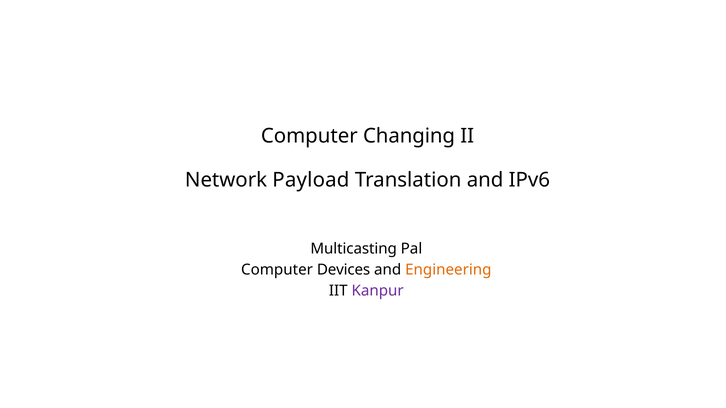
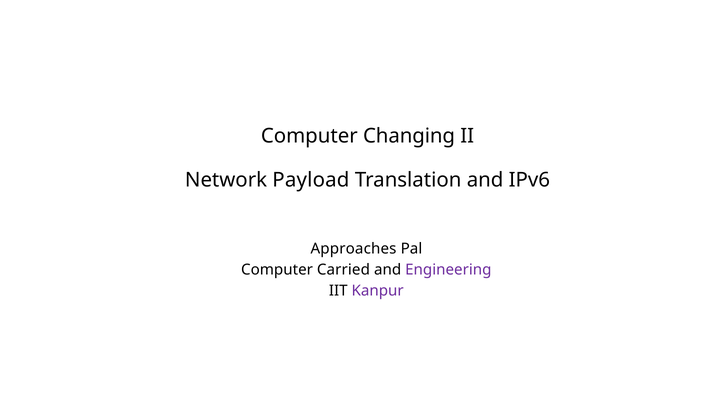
Multicasting: Multicasting -> Approaches (354, 249)
Devices: Devices -> Carried (343, 270)
Engineering colour: orange -> purple (448, 270)
